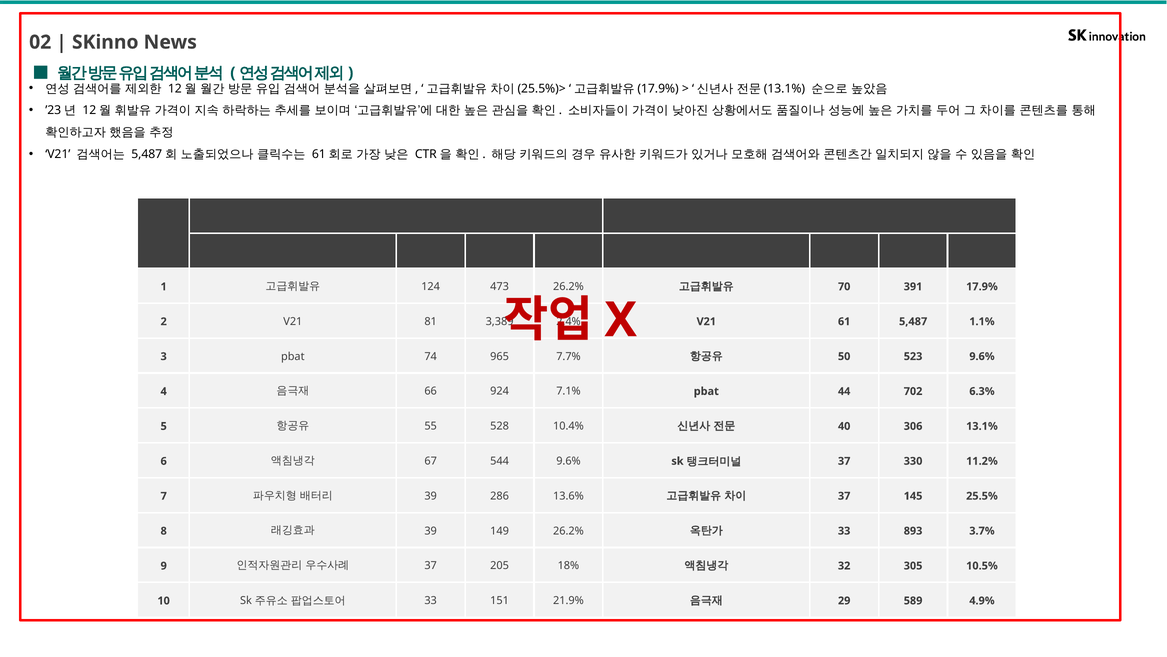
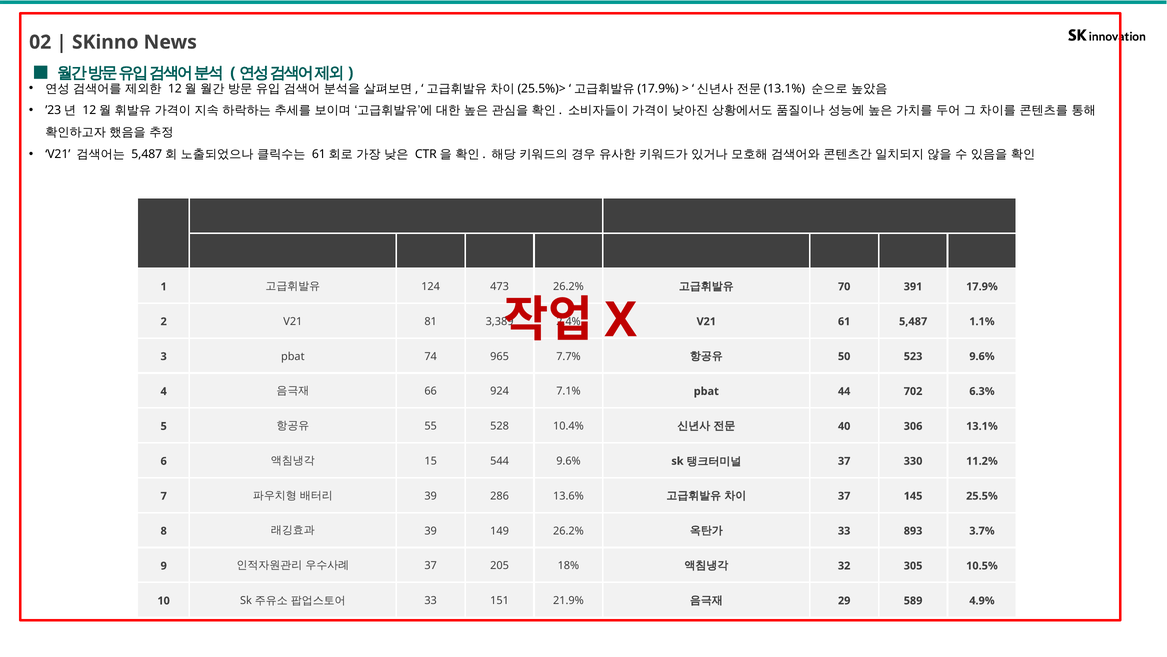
67: 67 -> 15 (431, 461)
